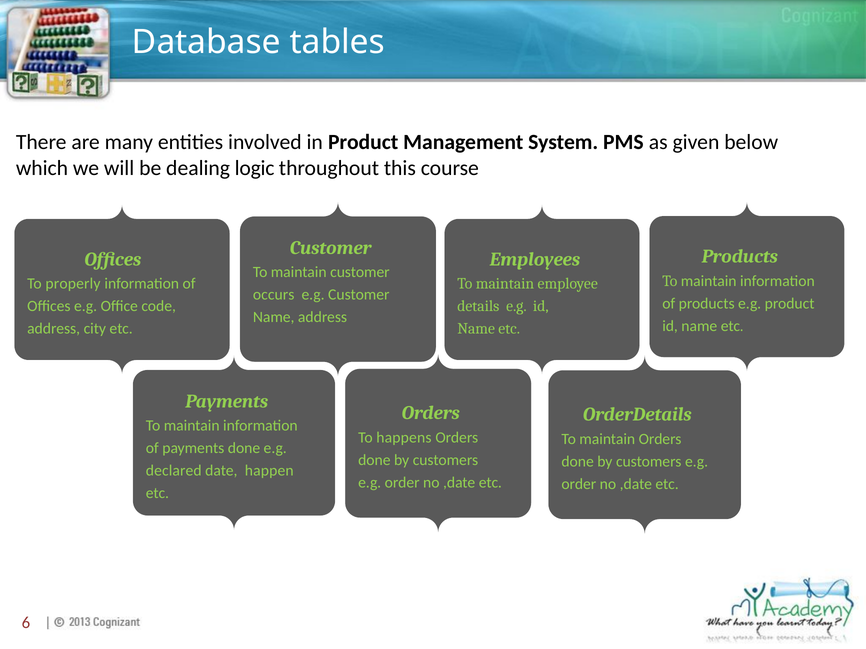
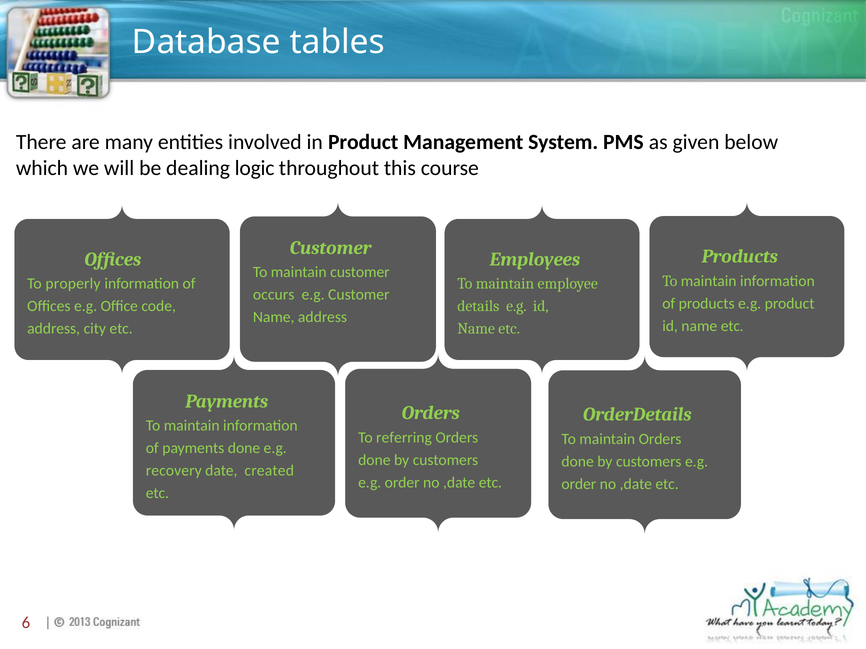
happens: happens -> referring (404, 438)
declared: declared -> recovery (174, 471)
happen: happen -> created (269, 471)
